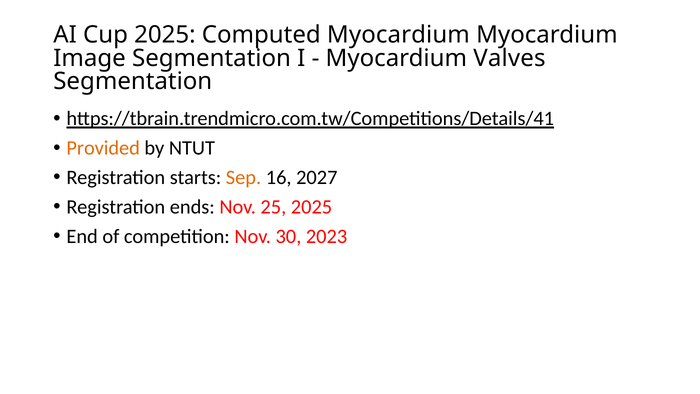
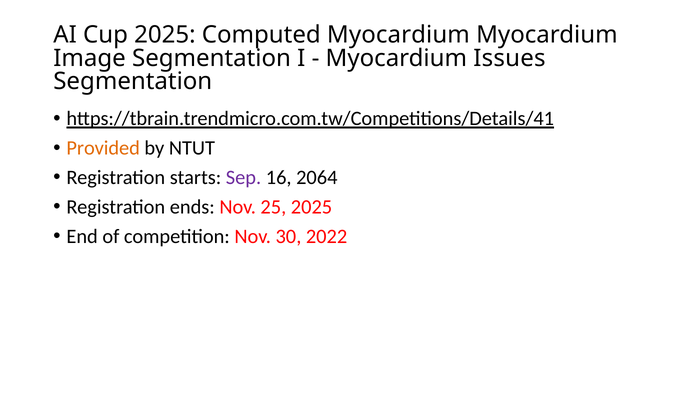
Valves: Valves -> Issues (509, 58)
Sep colour: orange -> purple (244, 177)
2027: 2027 -> 2064 (317, 177)
2023: 2023 -> 2022 (327, 236)
